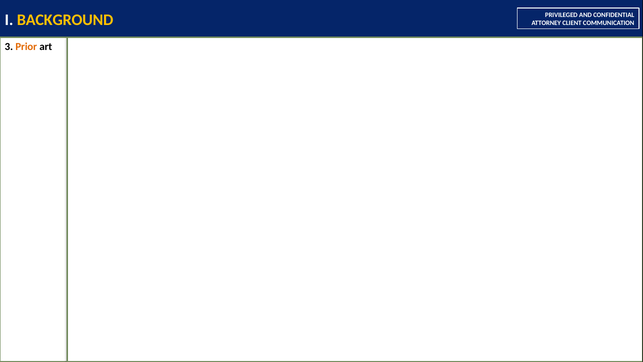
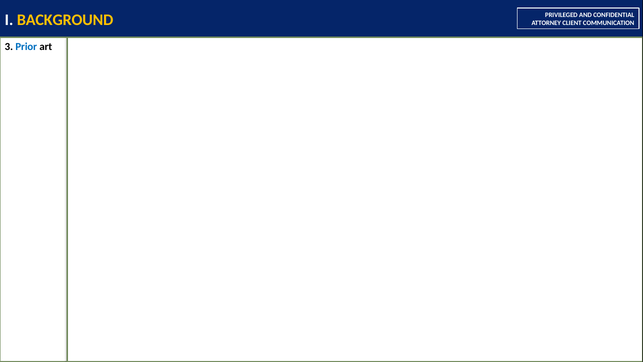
Prior colour: orange -> blue (26, 47)
